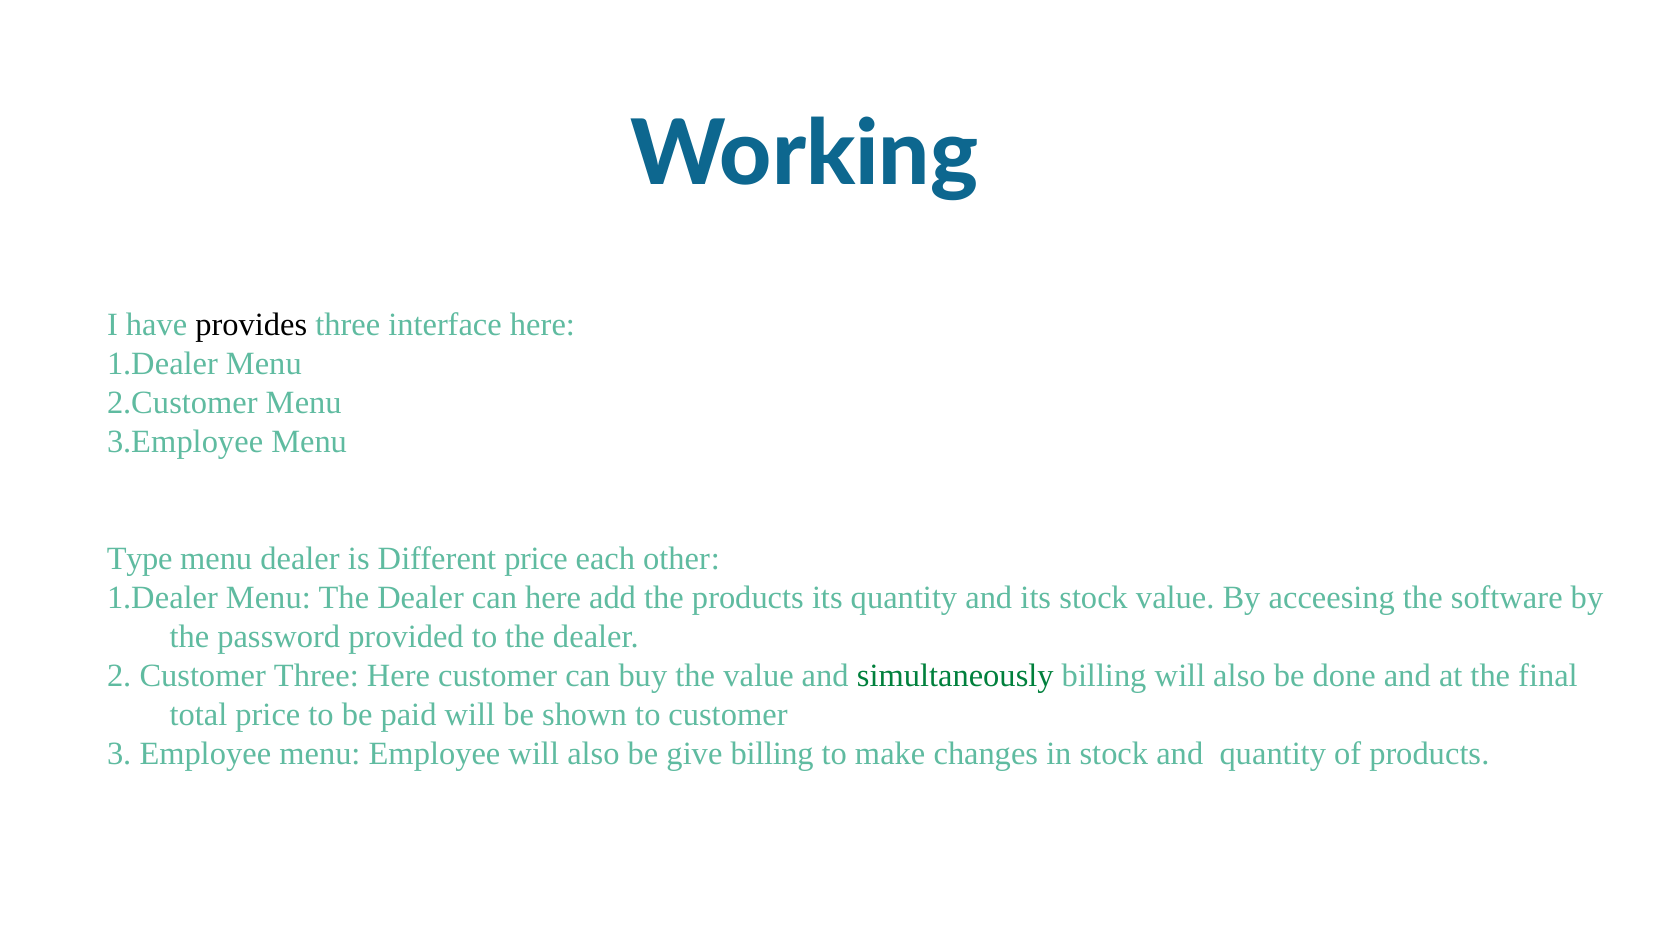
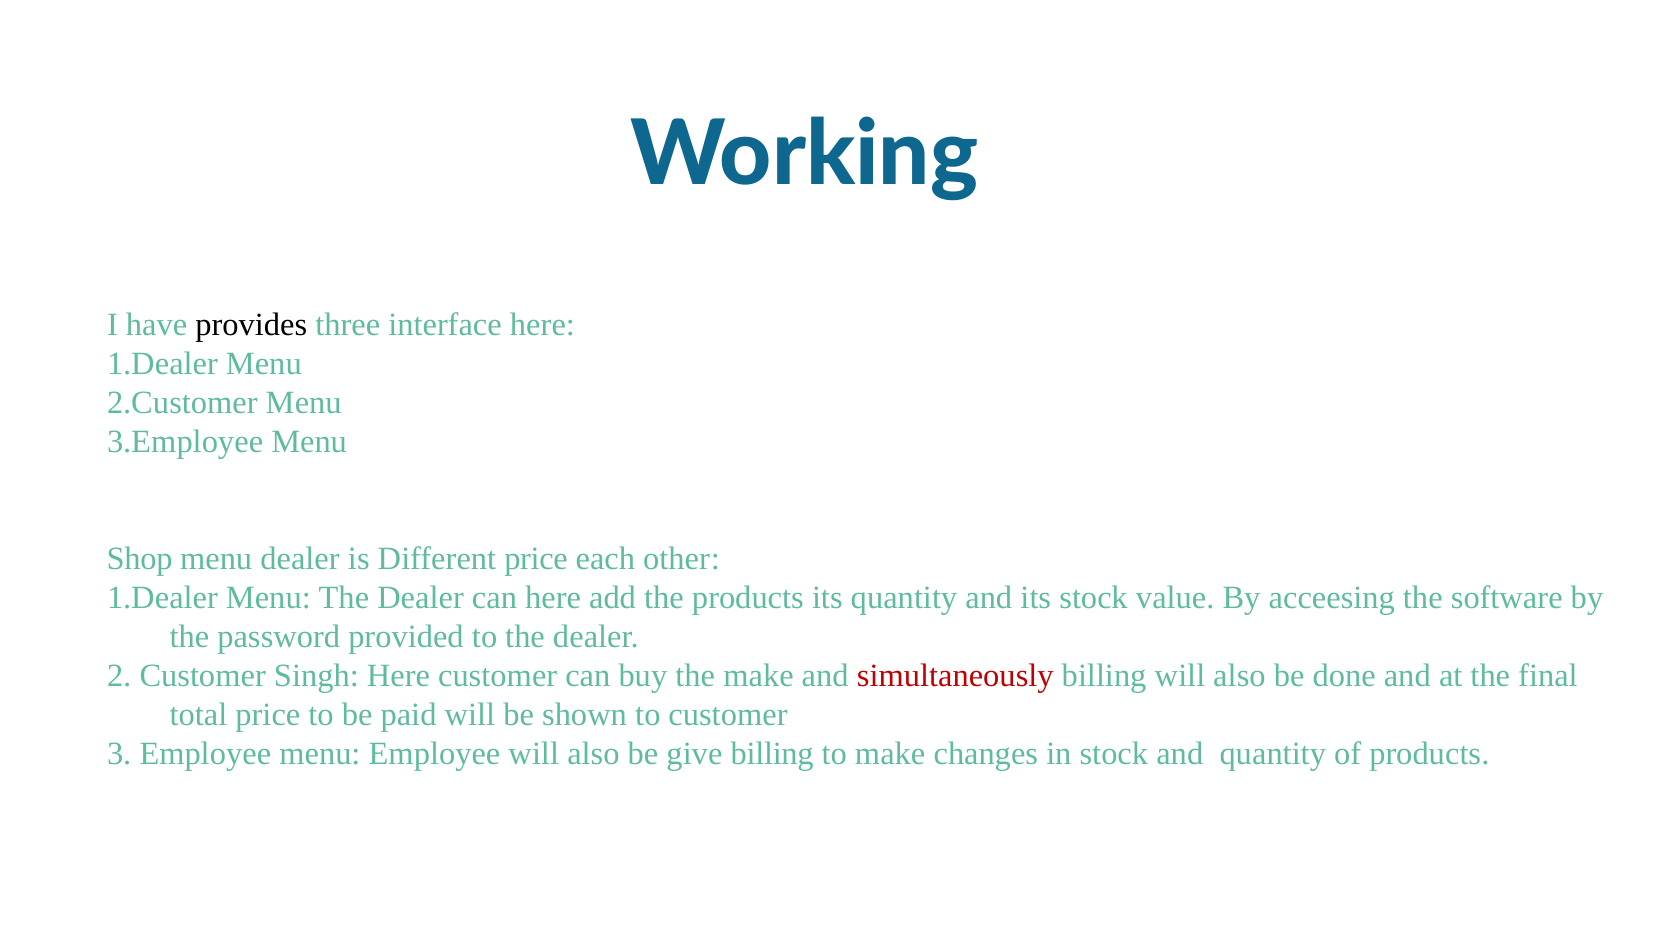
Type: Type -> Shop (140, 559)
Customer Three: Three -> Singh (316, 676)
the value: value -> make (759, 676)
simultaneously colour: green -> red (955, 676)
